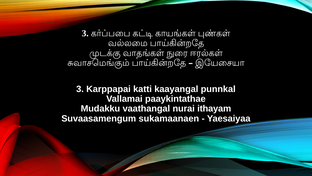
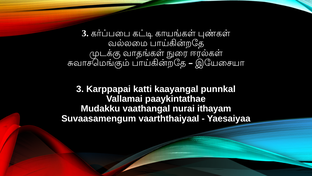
sukamaanaen: sukamaanaen -> vaarththaiyaal (169, 118)
